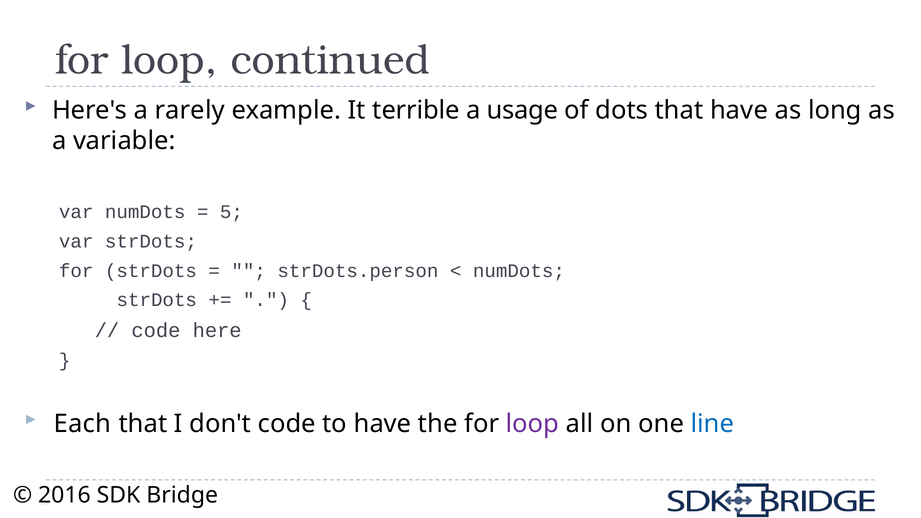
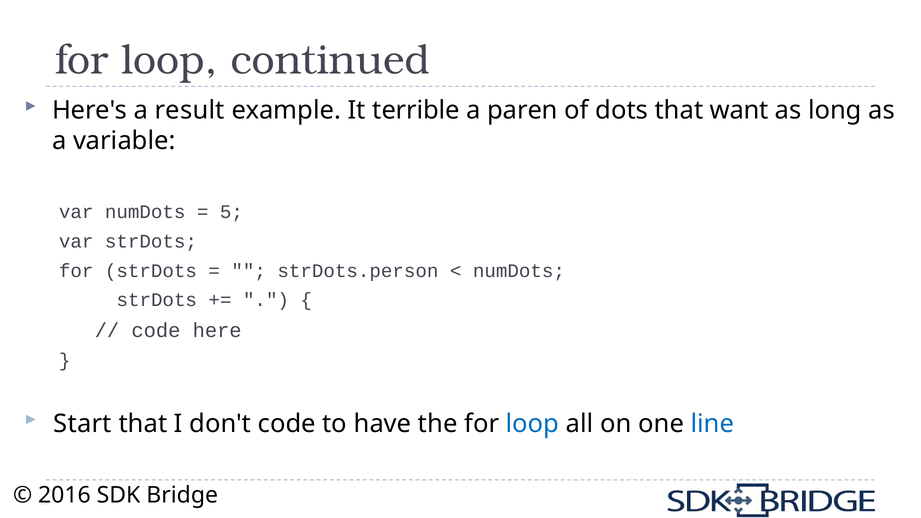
rarely: rarely -> result (190, 110)
usage: usage -> paren (522, 110)
that have: have -> want (739, 110)
Each: Each -> Start (83, 424)
loop colour: purple -> blue (532, 424)
